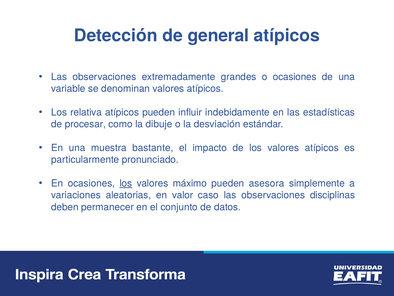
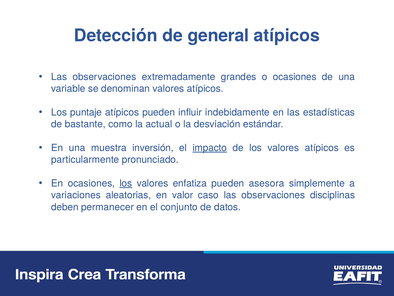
relativa: relativa -> puntaje (86, 112)
procesar: procesar -> bastante (85, 124)
dibuje: dibuje -> actual (159, 124)
bastante: bastante -> inversión (153, 148)
impacto underline: none -> present (210, 148)
máximo: máximo -> enfatiza (190, 183)
